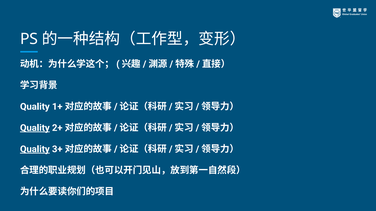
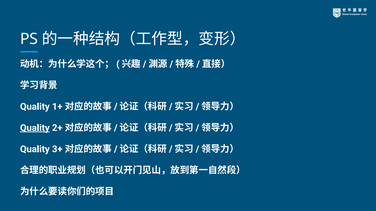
Quality underline: present -> none (35, 149)
